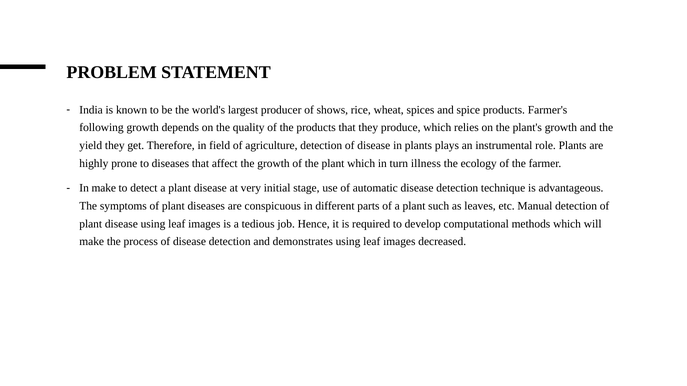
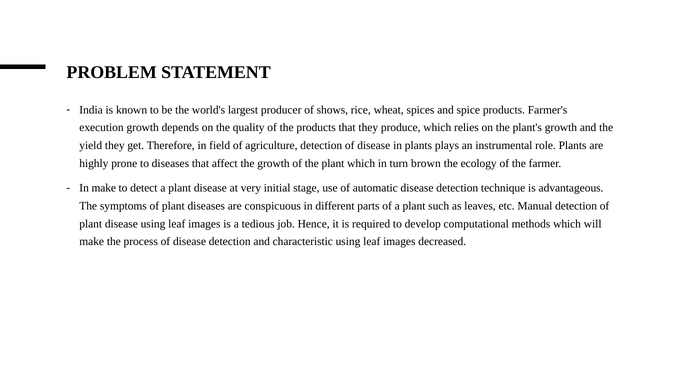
following: following -> execution (101, 128)
illness: illness -> brown (426, 163)
demonstrates: demonstrates -> characteristic (303, 242)
